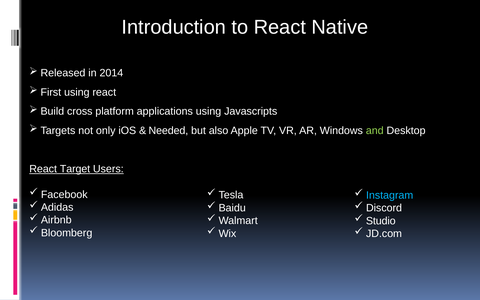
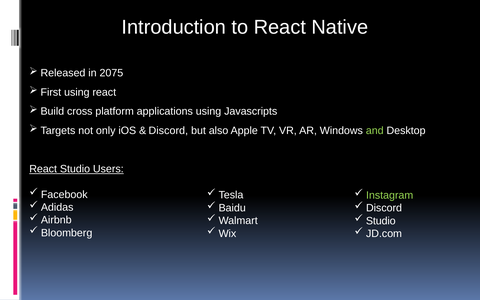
2014: 2014 -> 2075 (111, 73)
Needed: Needed -> Discord (168, 131)
React Target: Target -> Studio (75, 169)
Instagram colour: light blue -> light green (390, 195)
